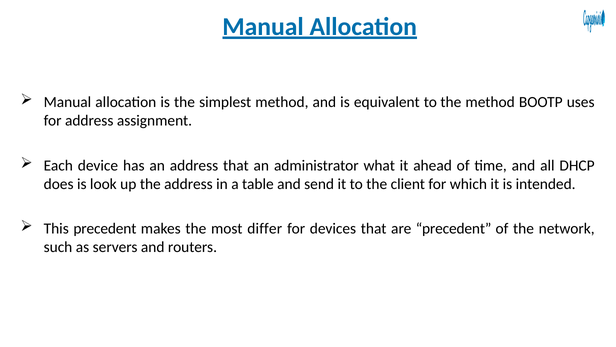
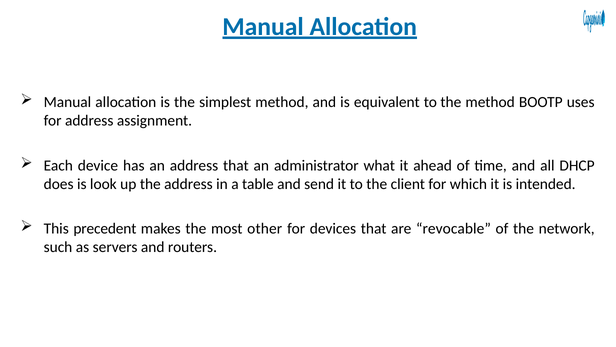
differ: differ -> other (265, 228)
are precedent: precedent -> revocable (453, 228)
